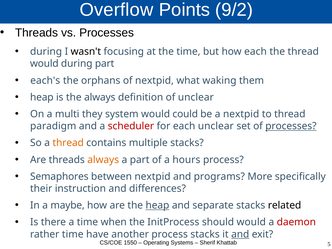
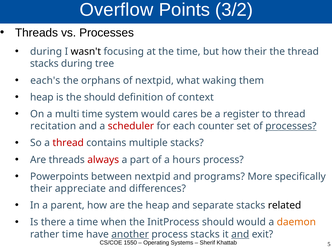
9/2: 9/2 -> 3/2 (234, 10)
how each: each -> their (255, 52)
would: would -> stacks (44, 64)
during part: part -> tree (105, 64)
the always: always -> should (100, 97)
of unclear: unclear -> context (196, 97)
multi they: they -> time (92, 114)
could: could -> cares (185, 114)
a nextpid: nextpid -> register (241, 114)
paradigm: paradigm -> recitation (53, 126)
each unclear: unclear -> counter (216, 126)
thread colour: orange -> red (68, 143)
always colour: orange -> red (103, 160)
Semaphores: Semaphores -> Powerpoints (59, 177)
instruction: instruction -> appreciate (80, 189)
maybe: maybe -> parent (68, 205)
heap underline: present -> none (157, 205)
daemon colour: red -> orange (296, 222)
another underline: none -> present (130, 234)
